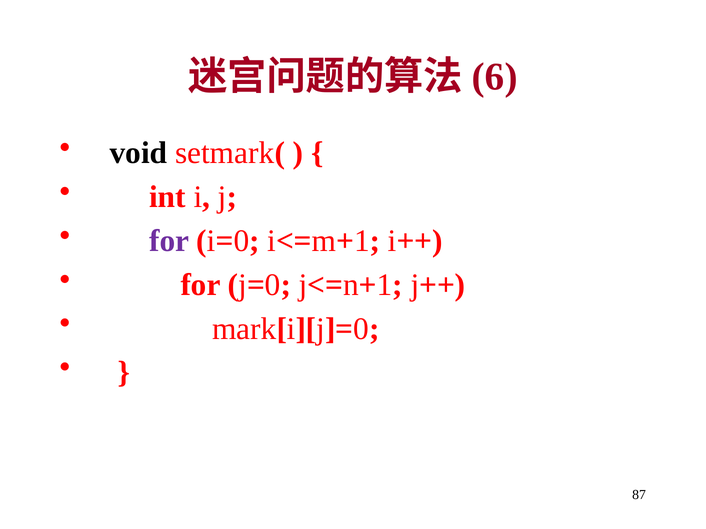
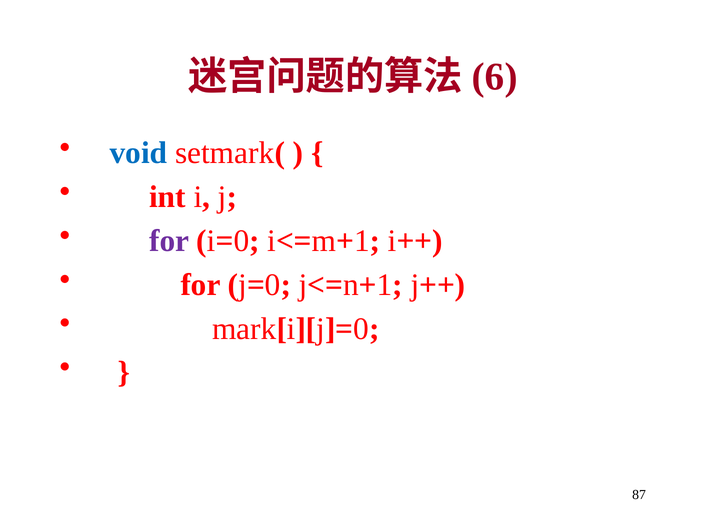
void colour: black -> blue (139, 153)
